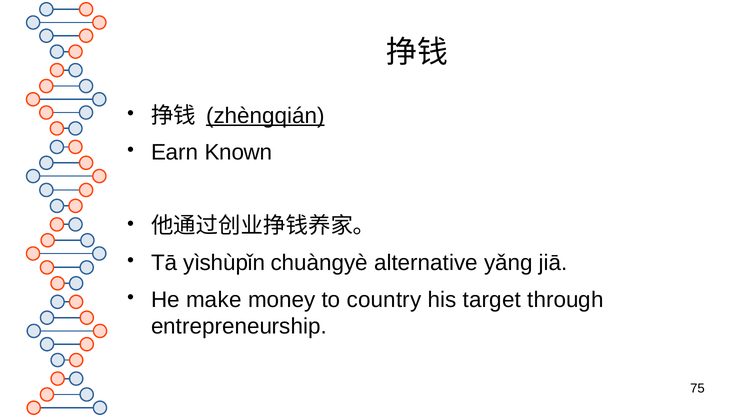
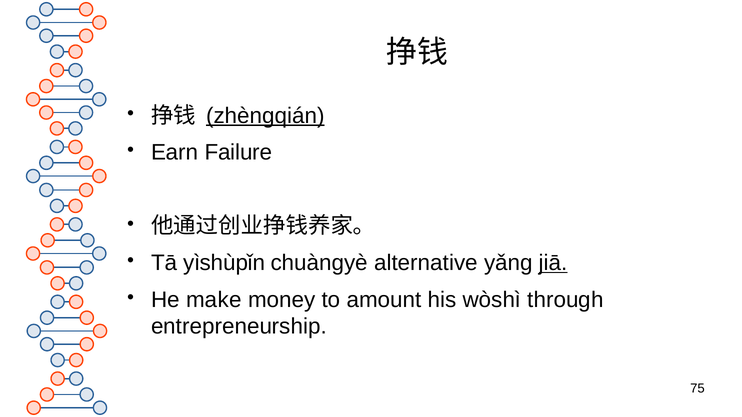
Known: Known -> Failure (238, 153)
jiā underline: none -> present (553, 263)
country: country -> amount (384, 300)
target: target -> wòshì (492, 300)
